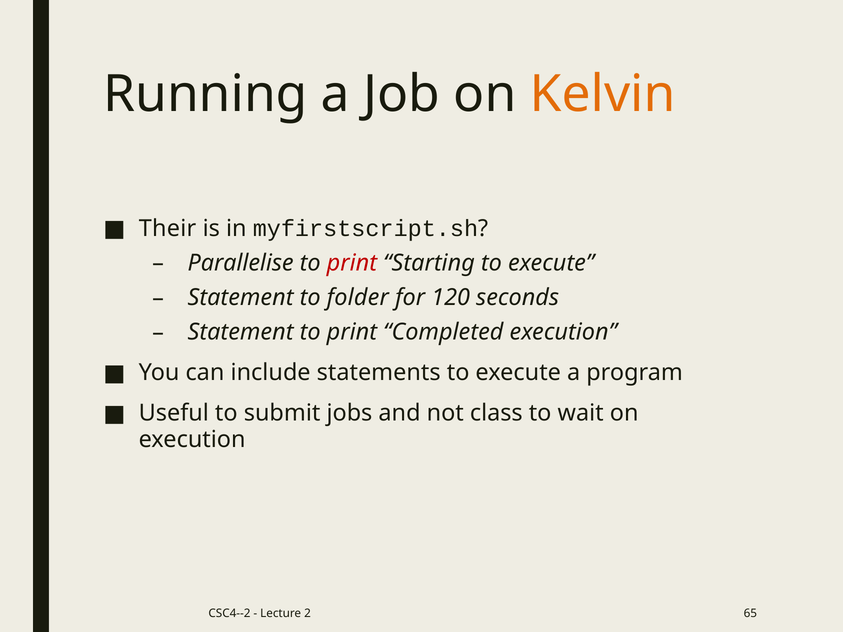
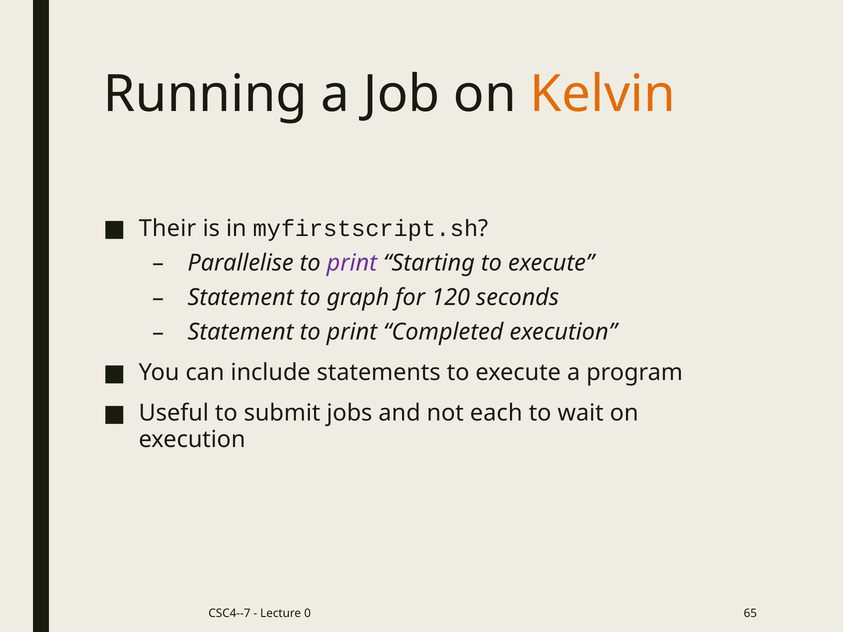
print colour: red -> purple (352, 263)
folder: folder -> graph (358, 298)
class: class -> each (496, 413)
CSC4--2: CSC4--2 -> CSC4--7 (229, 613)
2: 2 -> 0 (308, 613)
